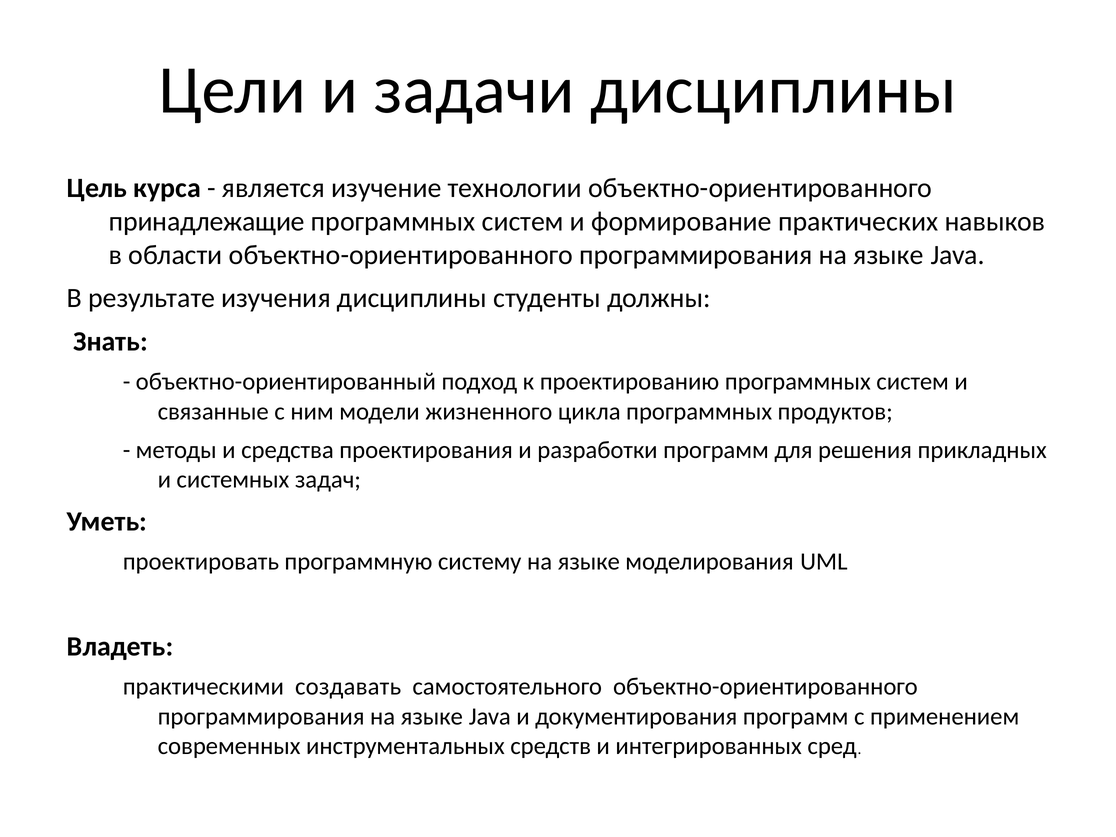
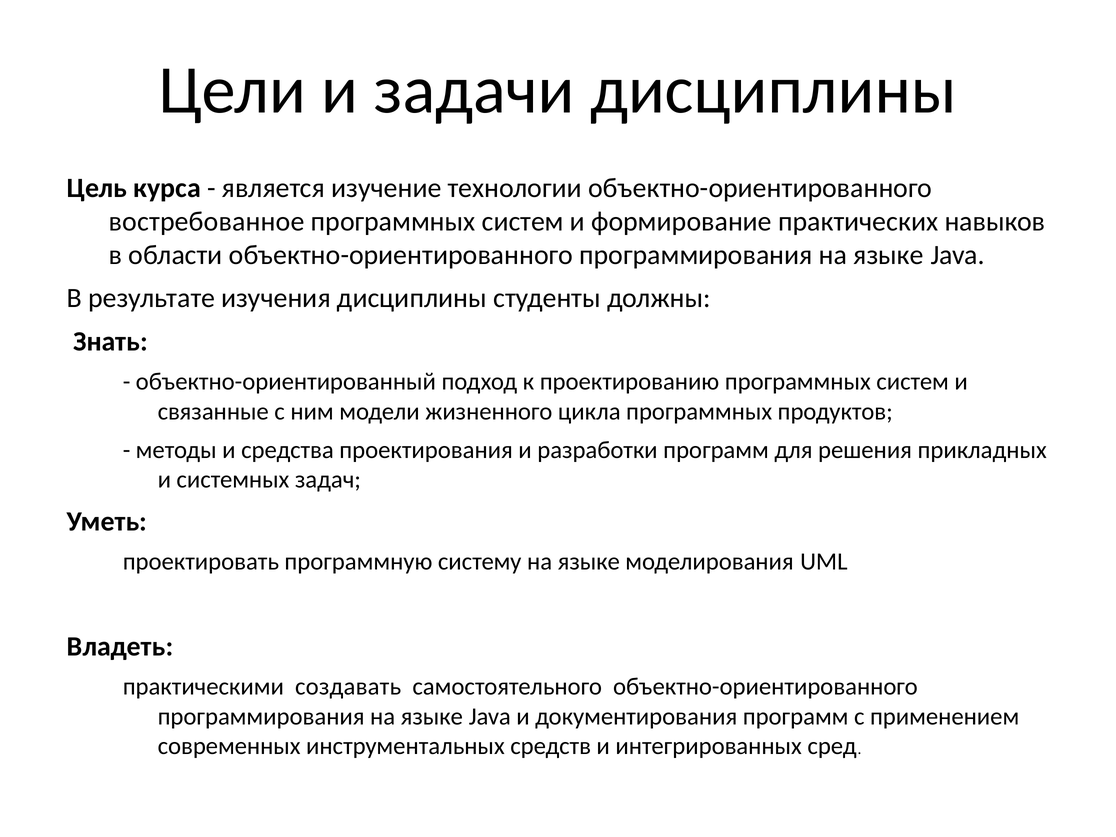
принадлежащие: принадлежащие -> востребованное (207, 221)
